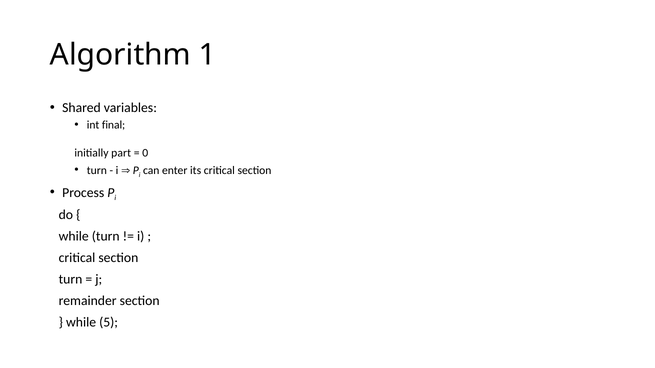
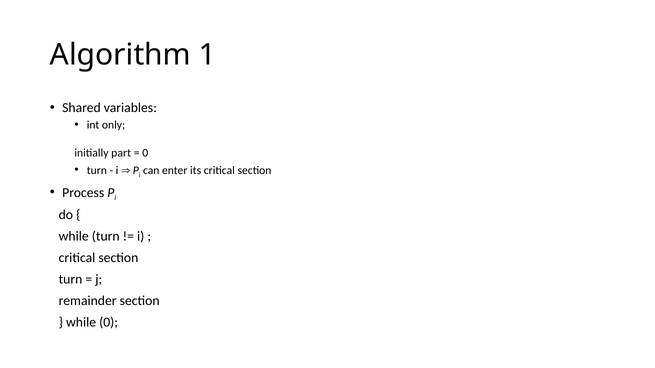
final: final -> only (114, 125)
while 5: 5 -> 0 (109, 323)
